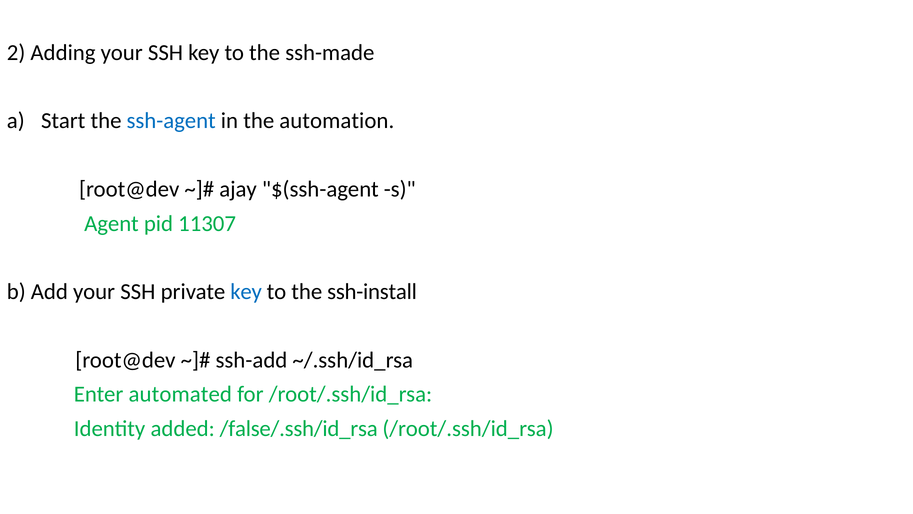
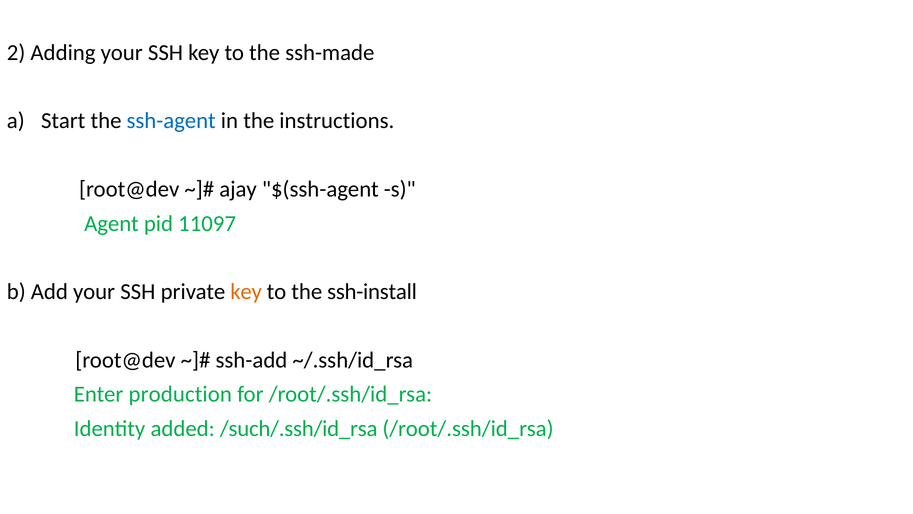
automation: automation -> instructions (337, 121)
11307: 11307 -> 11097 (207, 223)
key colour: blue -> orange (246, 292)
automated: automated -> production (180, 394)
/false/.ssh/id_rsa: /false/.ssh/id_rsa -> /such/.ssh/id_rsa (299, 428)
